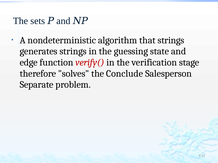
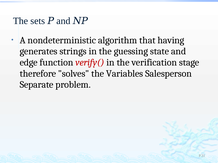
that strings: strings -> having (171, 40)
Conclude: Conclude -> Variables (125, 74)
